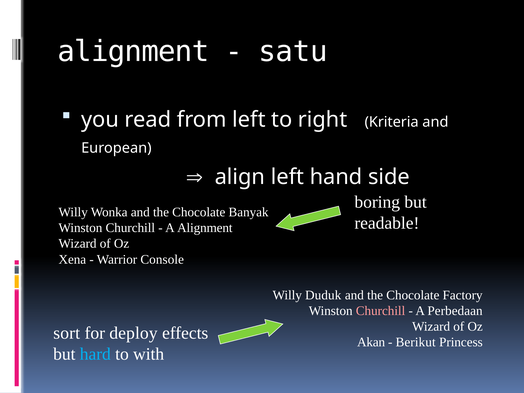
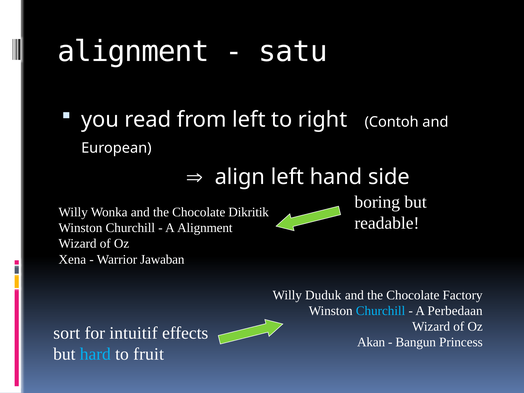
Kriteria: Kriteria -> Contoh (392, 122)
Banyak: Banyak -> Dikritik (249, 212)
Console: Console -> Jawaban (162, 259)
Churchill colour: pink -> light blue (381, 311)
deploy: deploy -> intuitif (133, 333)
Berikut: Berikut -> Bangun (416, 342)
with: with -> fruit (149, 354)
